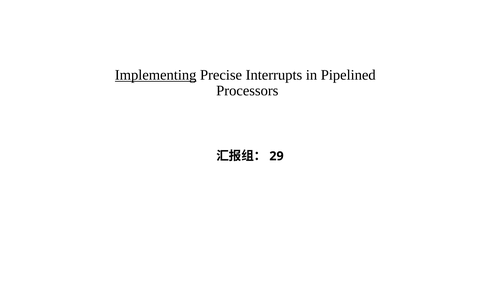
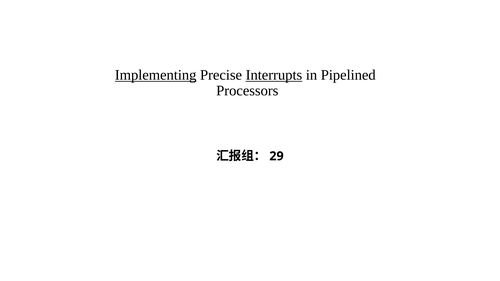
Interrupts underline: none -> present (274, 75)
